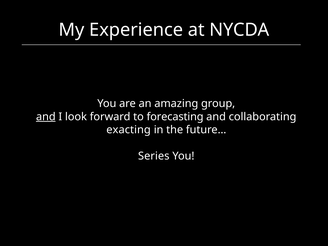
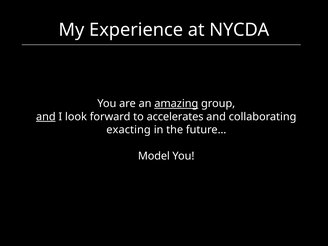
amazing underline: none -> present (176, 104)
forecasting: forecasting -> accelerates (175, 117)
Series: Series -> Model (154, 156)
